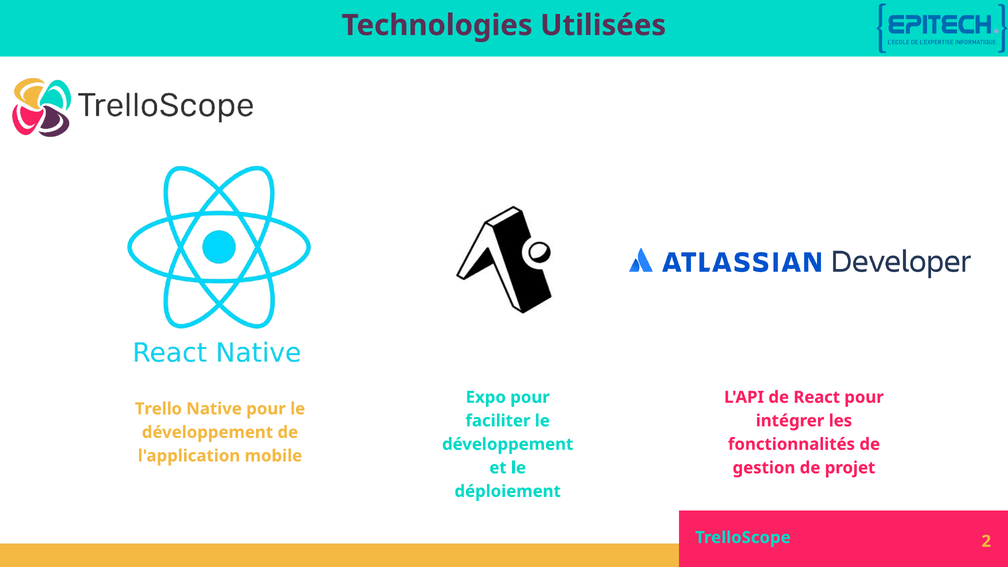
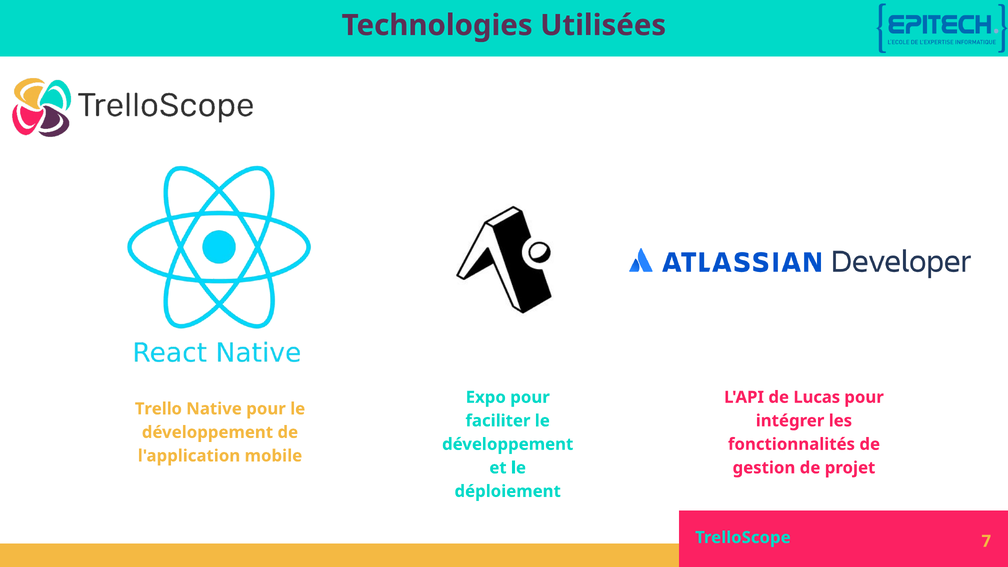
React: React -> Lucas (817, 397)
2: 2 -> 7 (986, 541)
